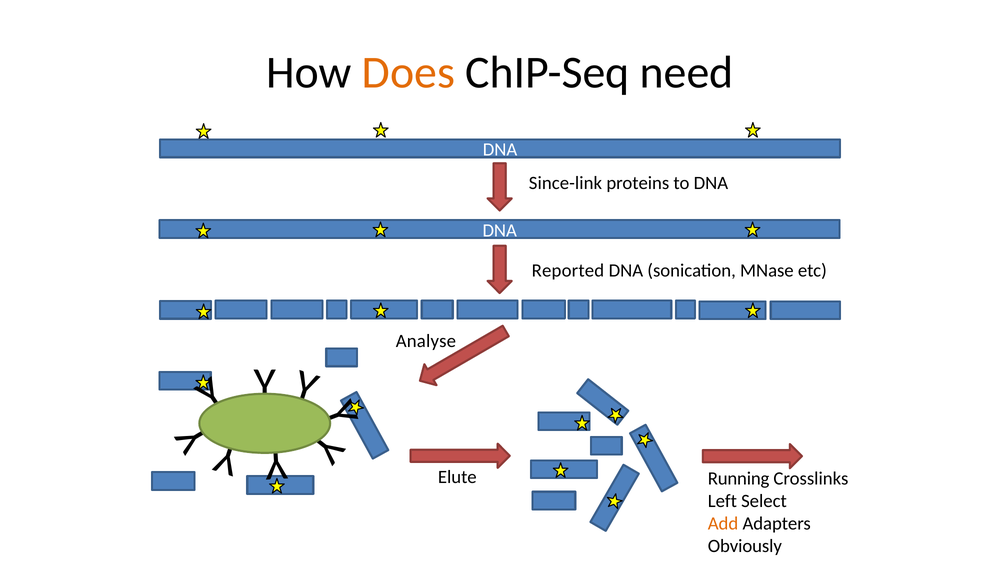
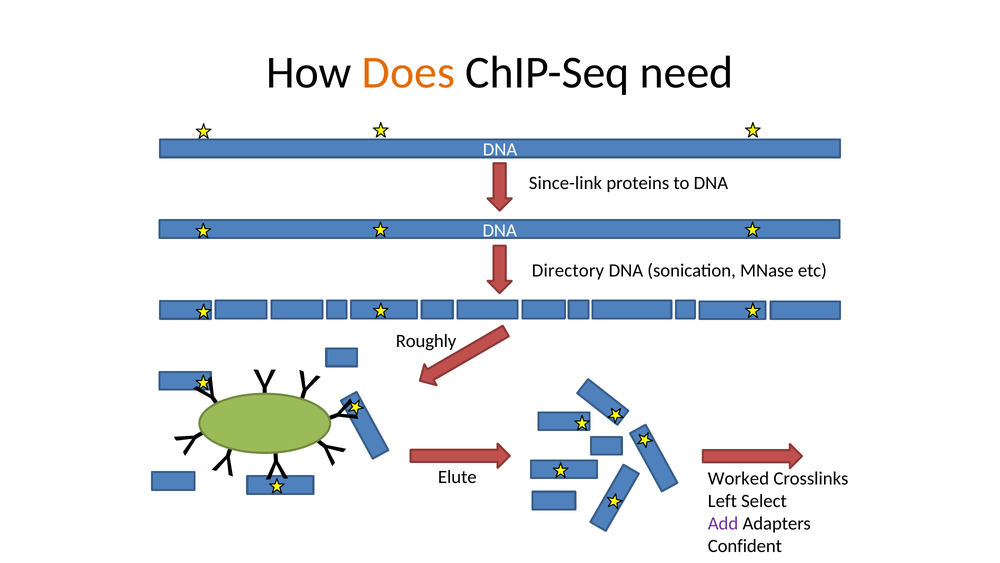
Reported: Reported -> Directory (568, 270)
Analyse: Analyse -> Roughly (426, 341)
Running: Running -> Worked (738, 478)
Add colour: orange -> purple (723, 523)
Obviously: Obviously -> Confident (745, 546)
